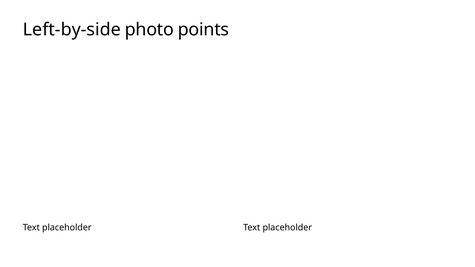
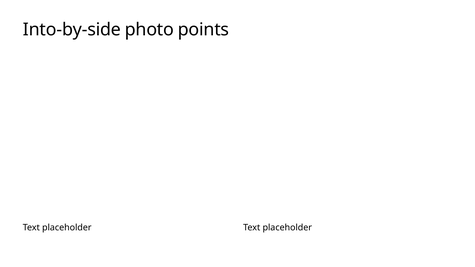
Left-by-side: Left-by-side -> Into-by-side (72, 30)
